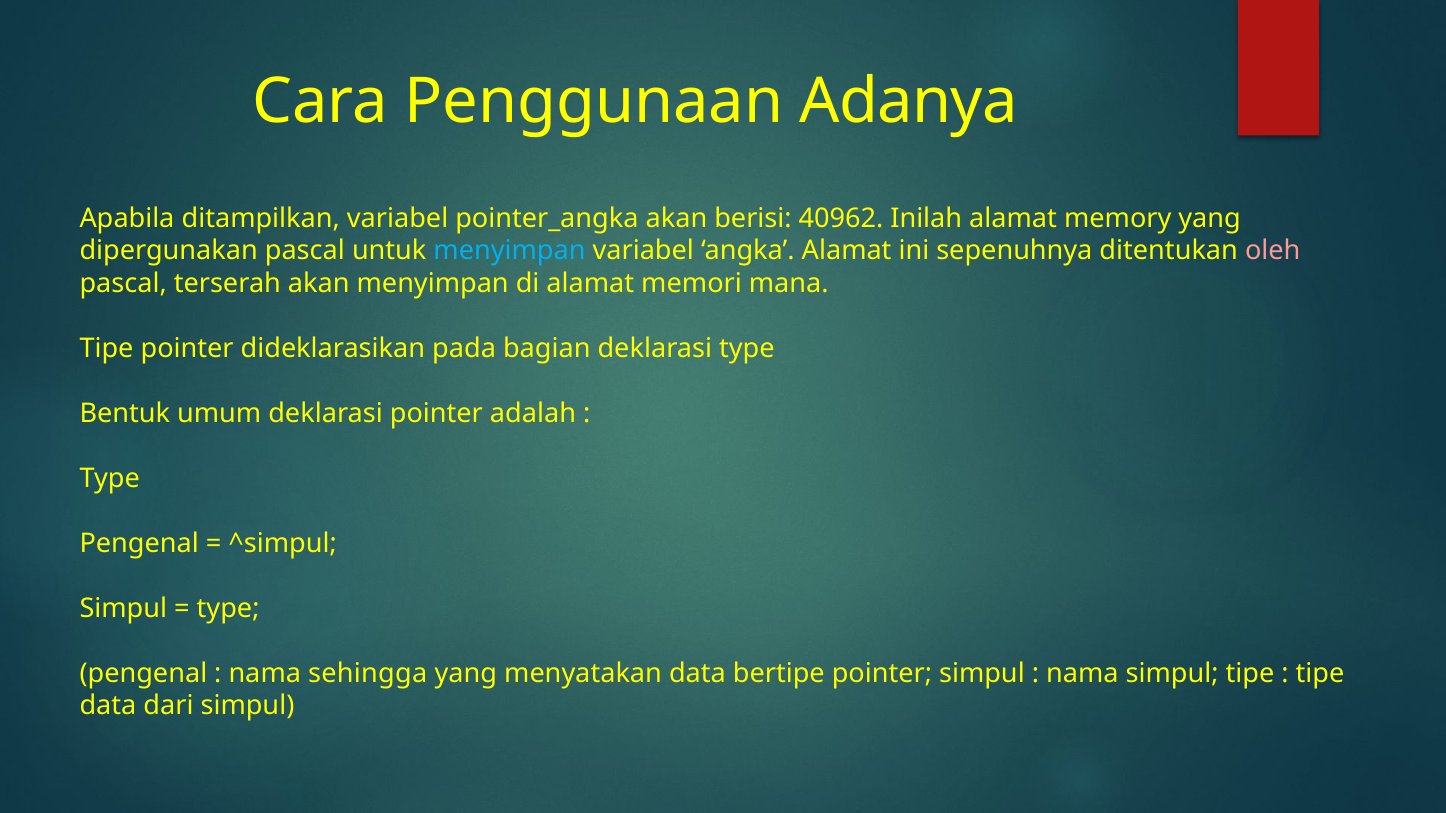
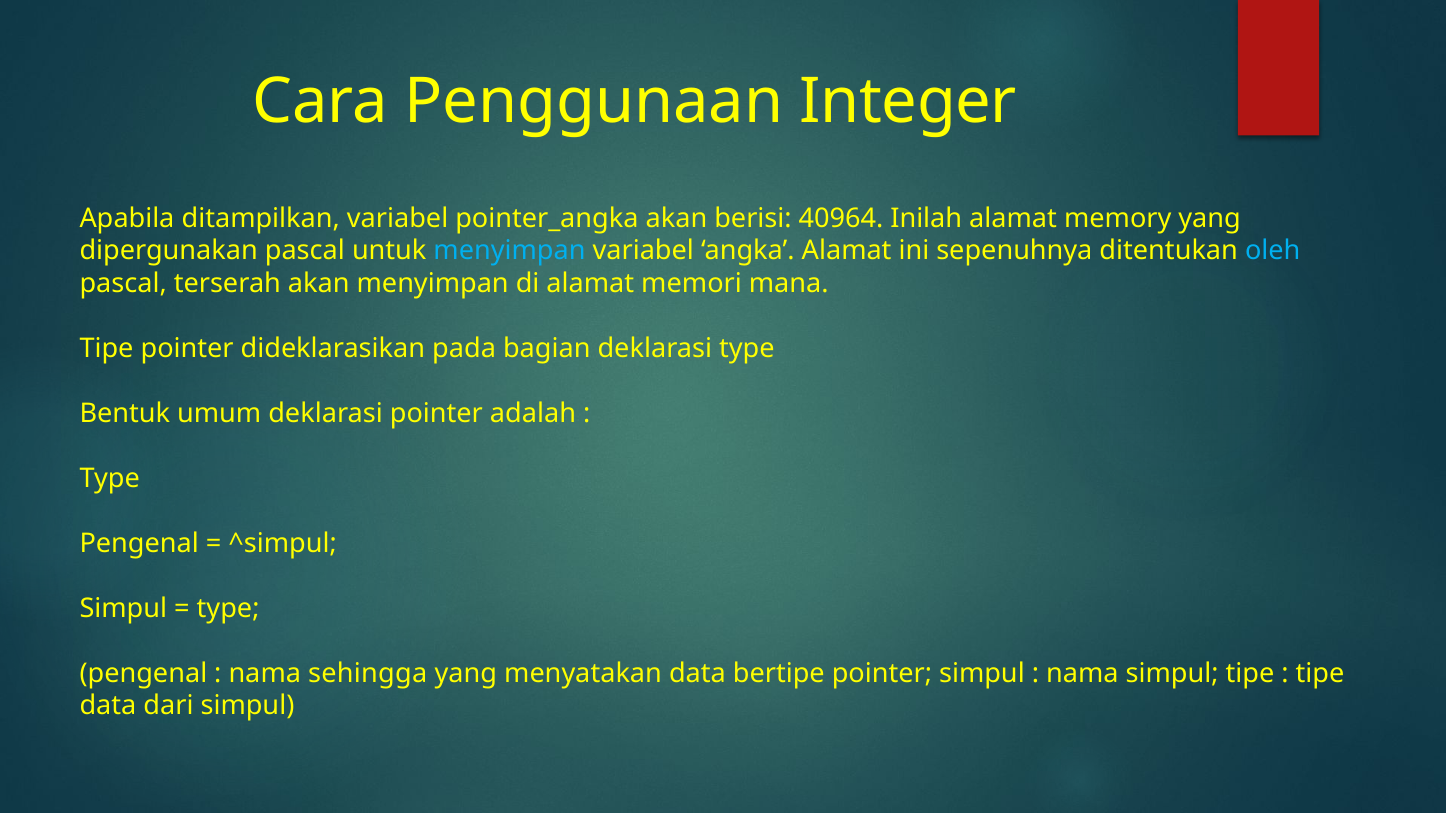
Adanya: Adanya -> Integer (908, 102)
40962: 40962 -> 40964 (841, 218)
oleh colour: pink -> light blue (1273, 251)
